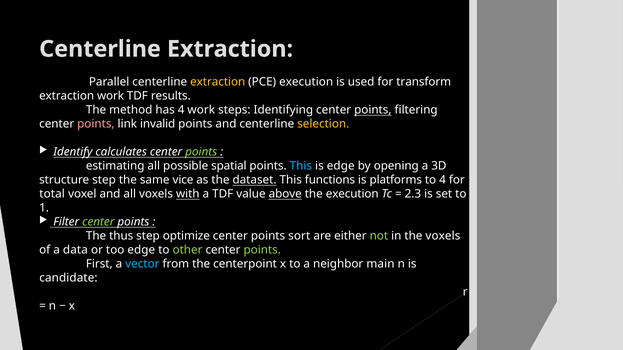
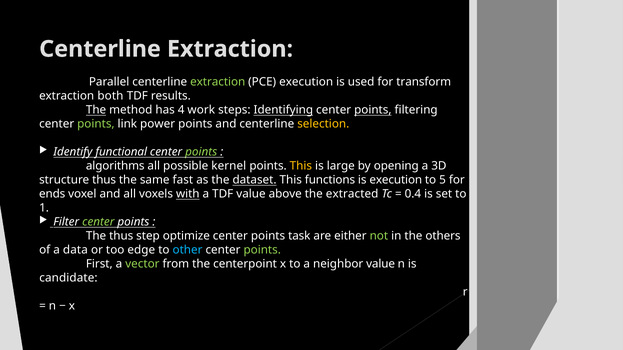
extraction colour: yellow -> light green (218, 82)
extraction work: work -> both (110, 96)
The underline: none -> present (96, 110)
Identifying underline: none -> present (283, 110)
points colour: pink -> light green (96, 124)
invalid: invalid -> power (158, 124)
calculates: calculates -> functional (121, 152)
estimating: estimating -> algorithms (115, 166)
spatial: spatial -> kernel (229, 166)
This colour: light blue -> yellow (301, 166)
is edge: edge -> large (341, 166)
structure step: step -> thus (104, 180)
vice: vice -> fast (183, 180)
is platforms: platforms -> execution (396, 180)
to 4: 4 -> 5 (443, 180)
total: total -> ends (52, 194)
above underline: present -> none (285, 194)
the execution: execution -> extracted (352, 194)
2.3: 2.3 -> 0.4 (413, 194)
sort: sort -> task (299, 236)
the voxels: voxels -> others (443, 236)
other colour: light green -> light blue (188, 250)
vector colour: light blue -> light green (142, 264)
neighbor main: main -> value (381, 264)
